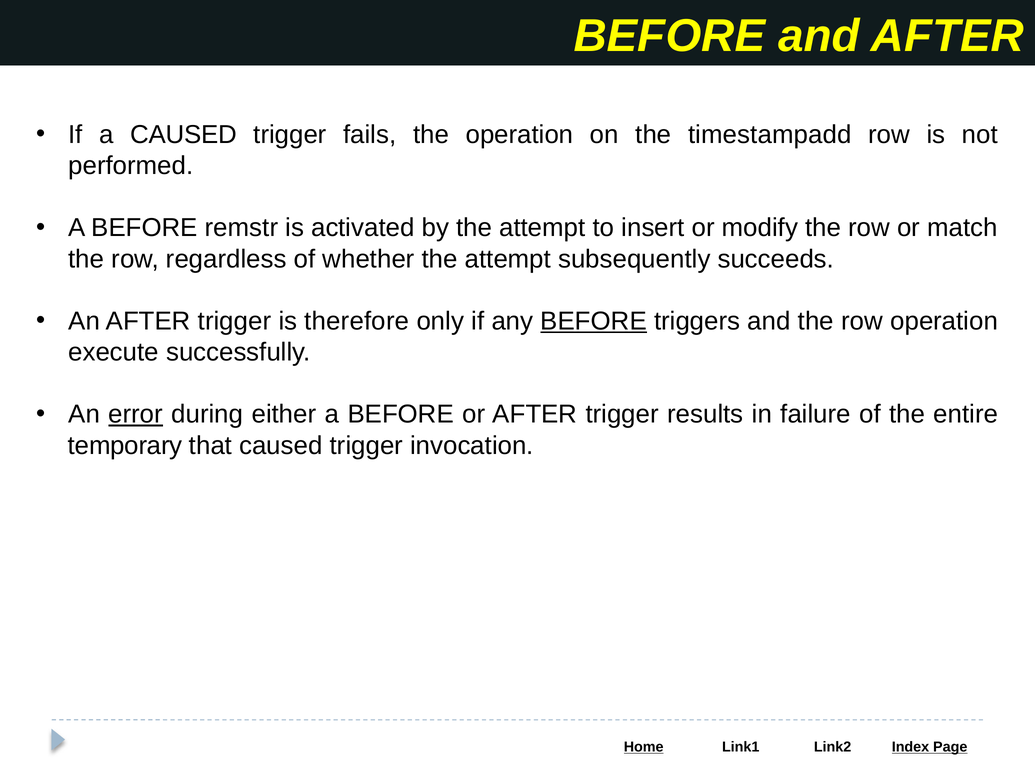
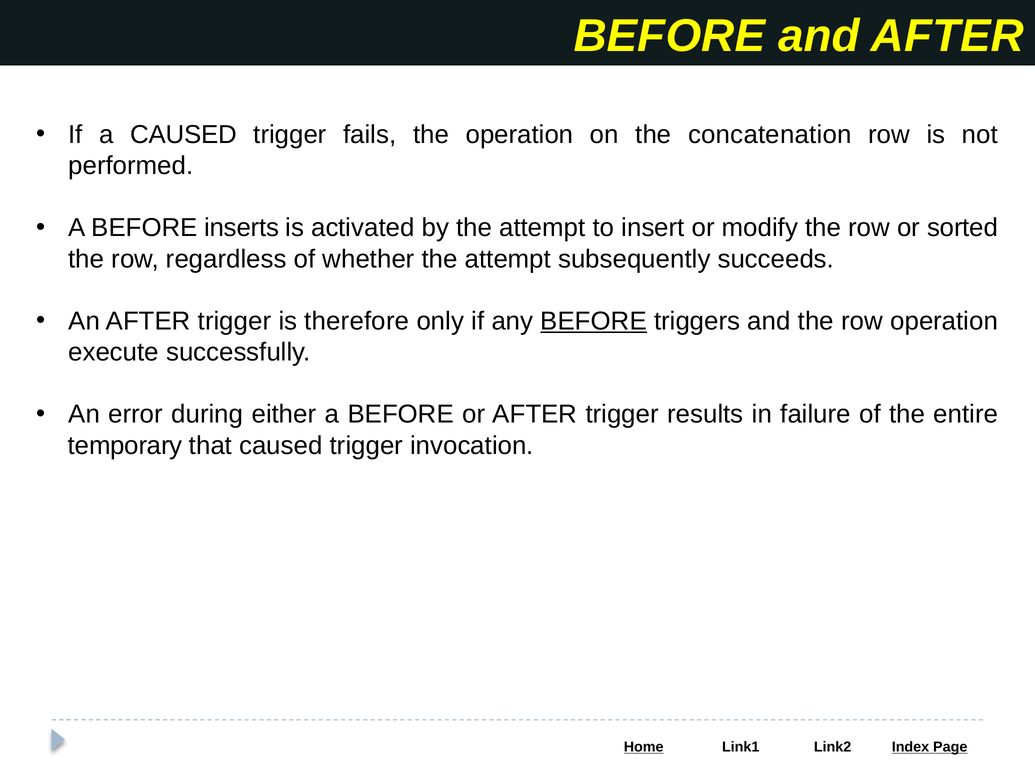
timestampadd: timestampadd -> concatenation (770, 135)
remstr: remstr -> inserts (242, 228)
match: match -> sorted (963, 228)
error underline: present -> none (136, 414)
